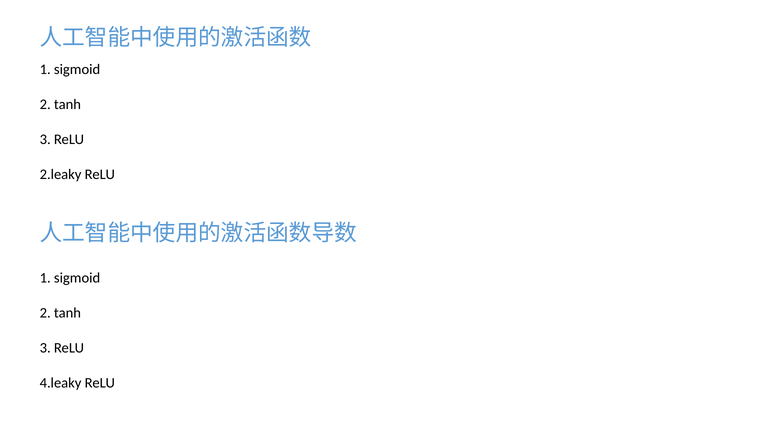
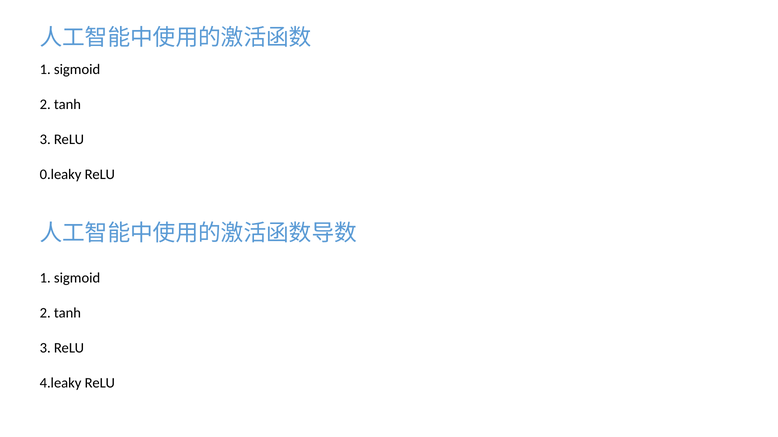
2.leaky: 2.leaky -> 0.leaky (61, 175)
